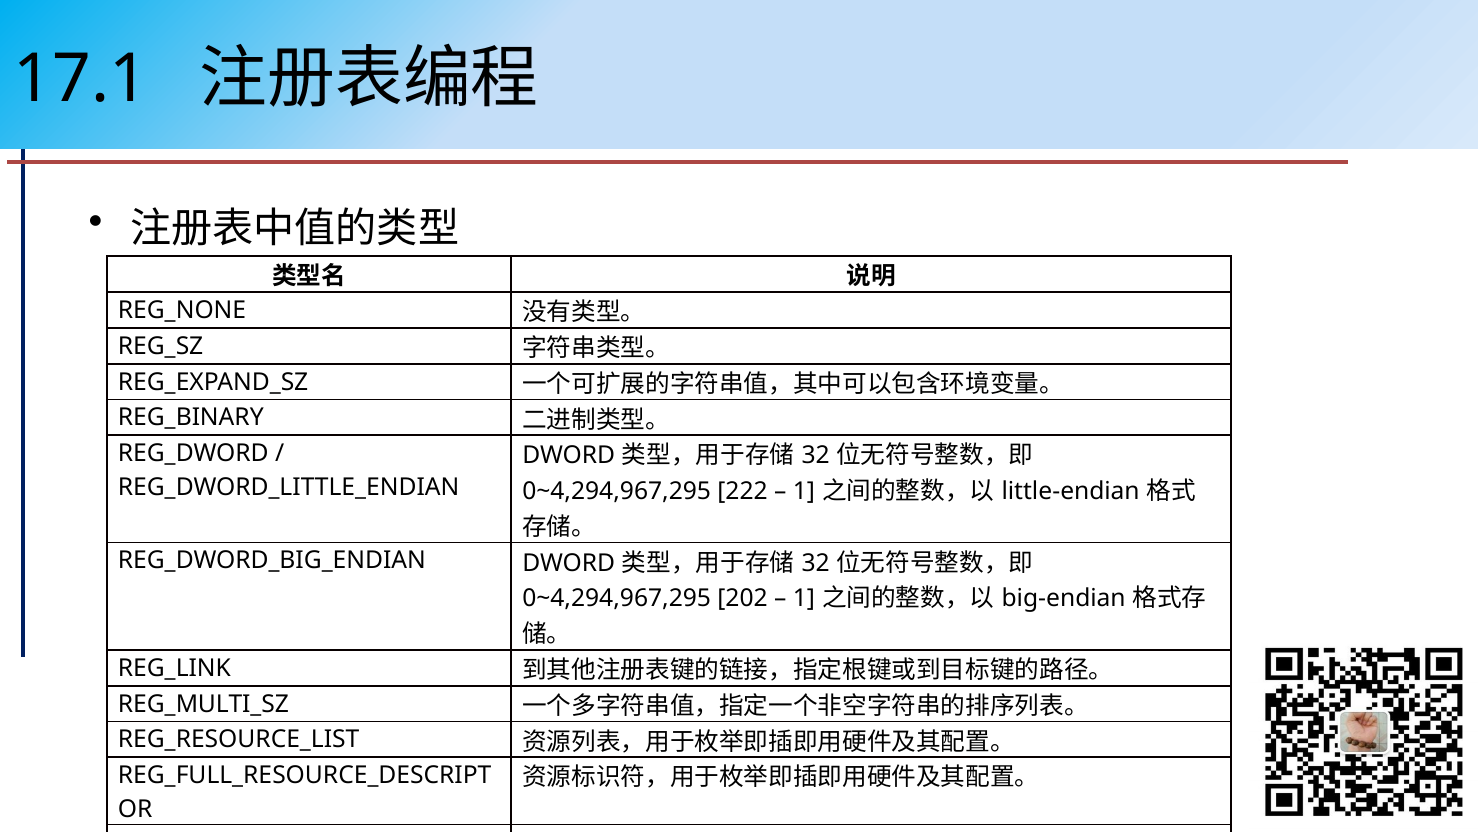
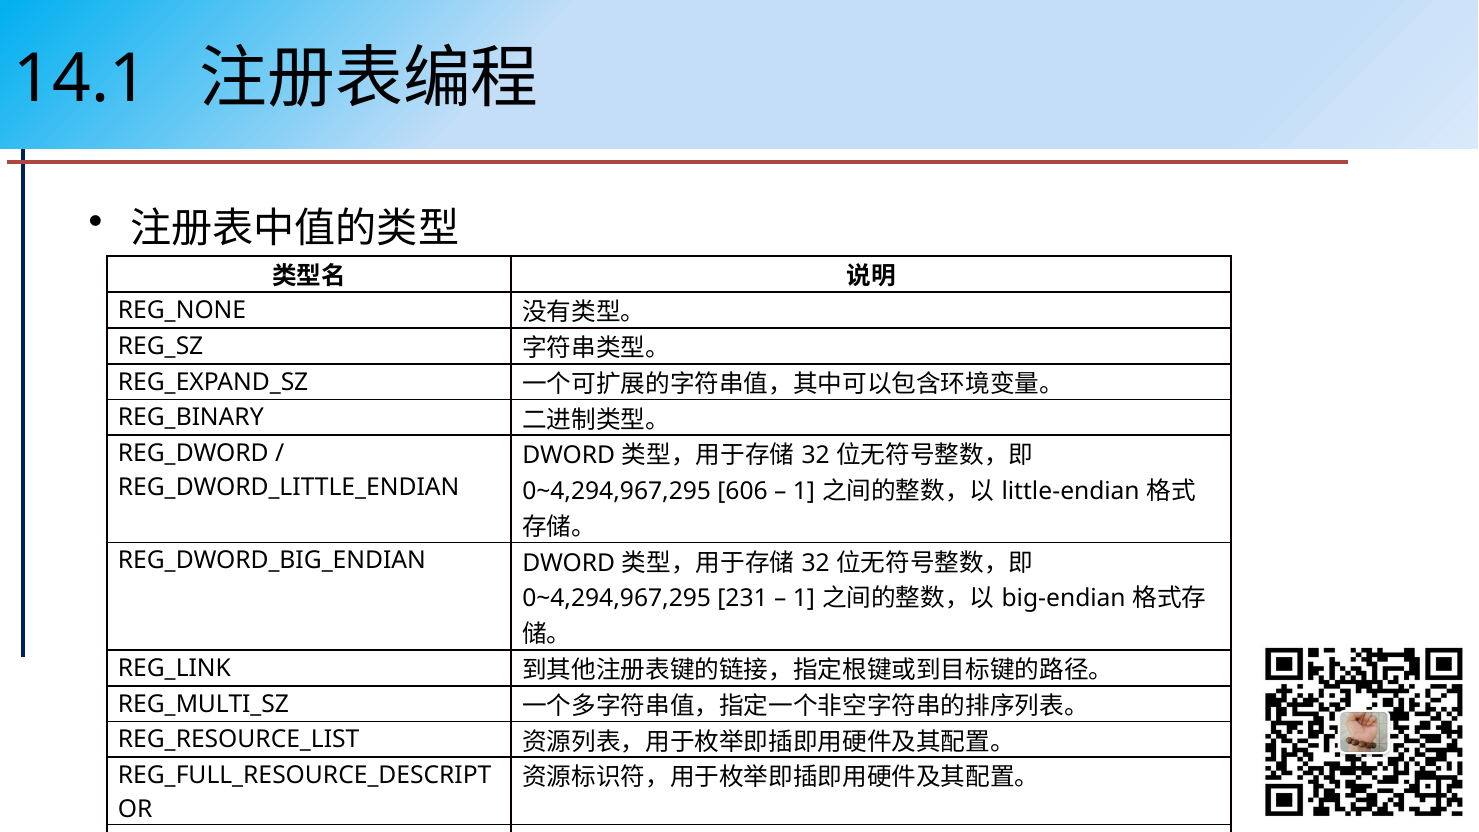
17.1: 17.1 -> 14.1 (81, 79)
222: 222 -> 606 (743, 492)
202: 202 -> 231 (743, 599)
